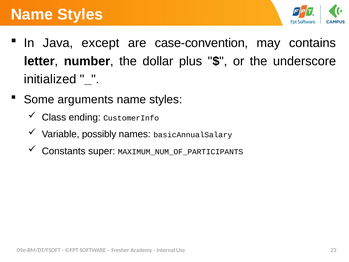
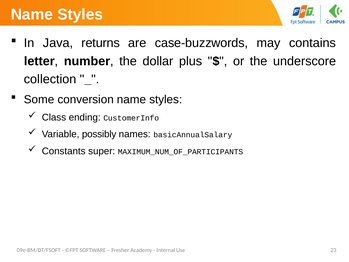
except: except -> returns (101, 43)
case-convention: case-convention -> case-buzzwords (201, 43)
initialized: initialized -> collection (50, 79)
arguments: arguments -> conversion (86, 99)
